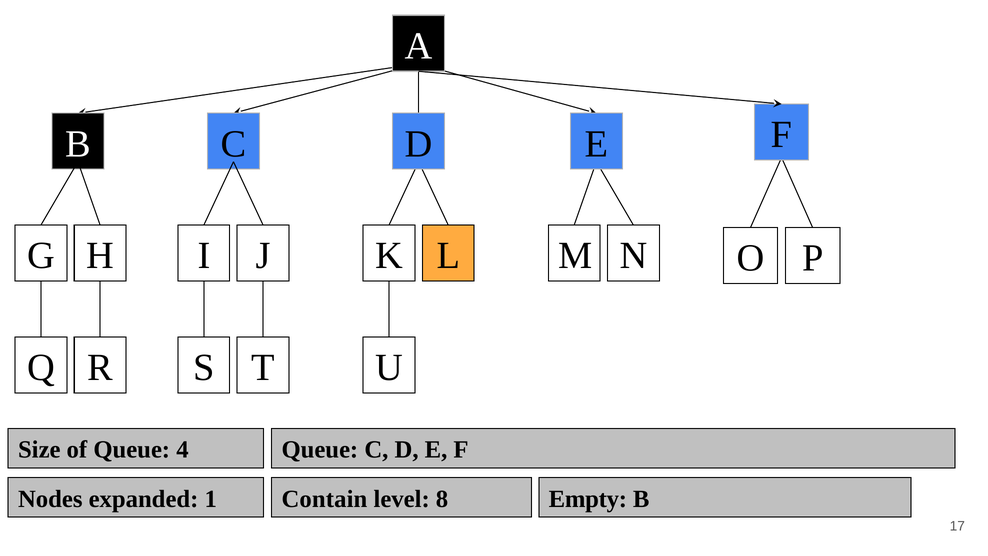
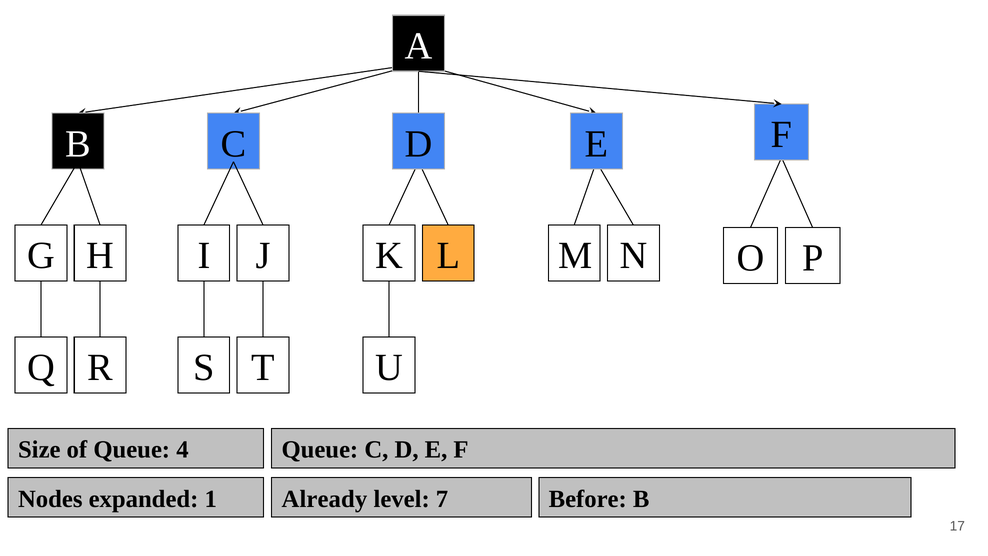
Contain: Contain -> Already (324, 499)
level 8: 8 -> 7 (442, 499)
Empty: Empty -> Before (588, 499)
